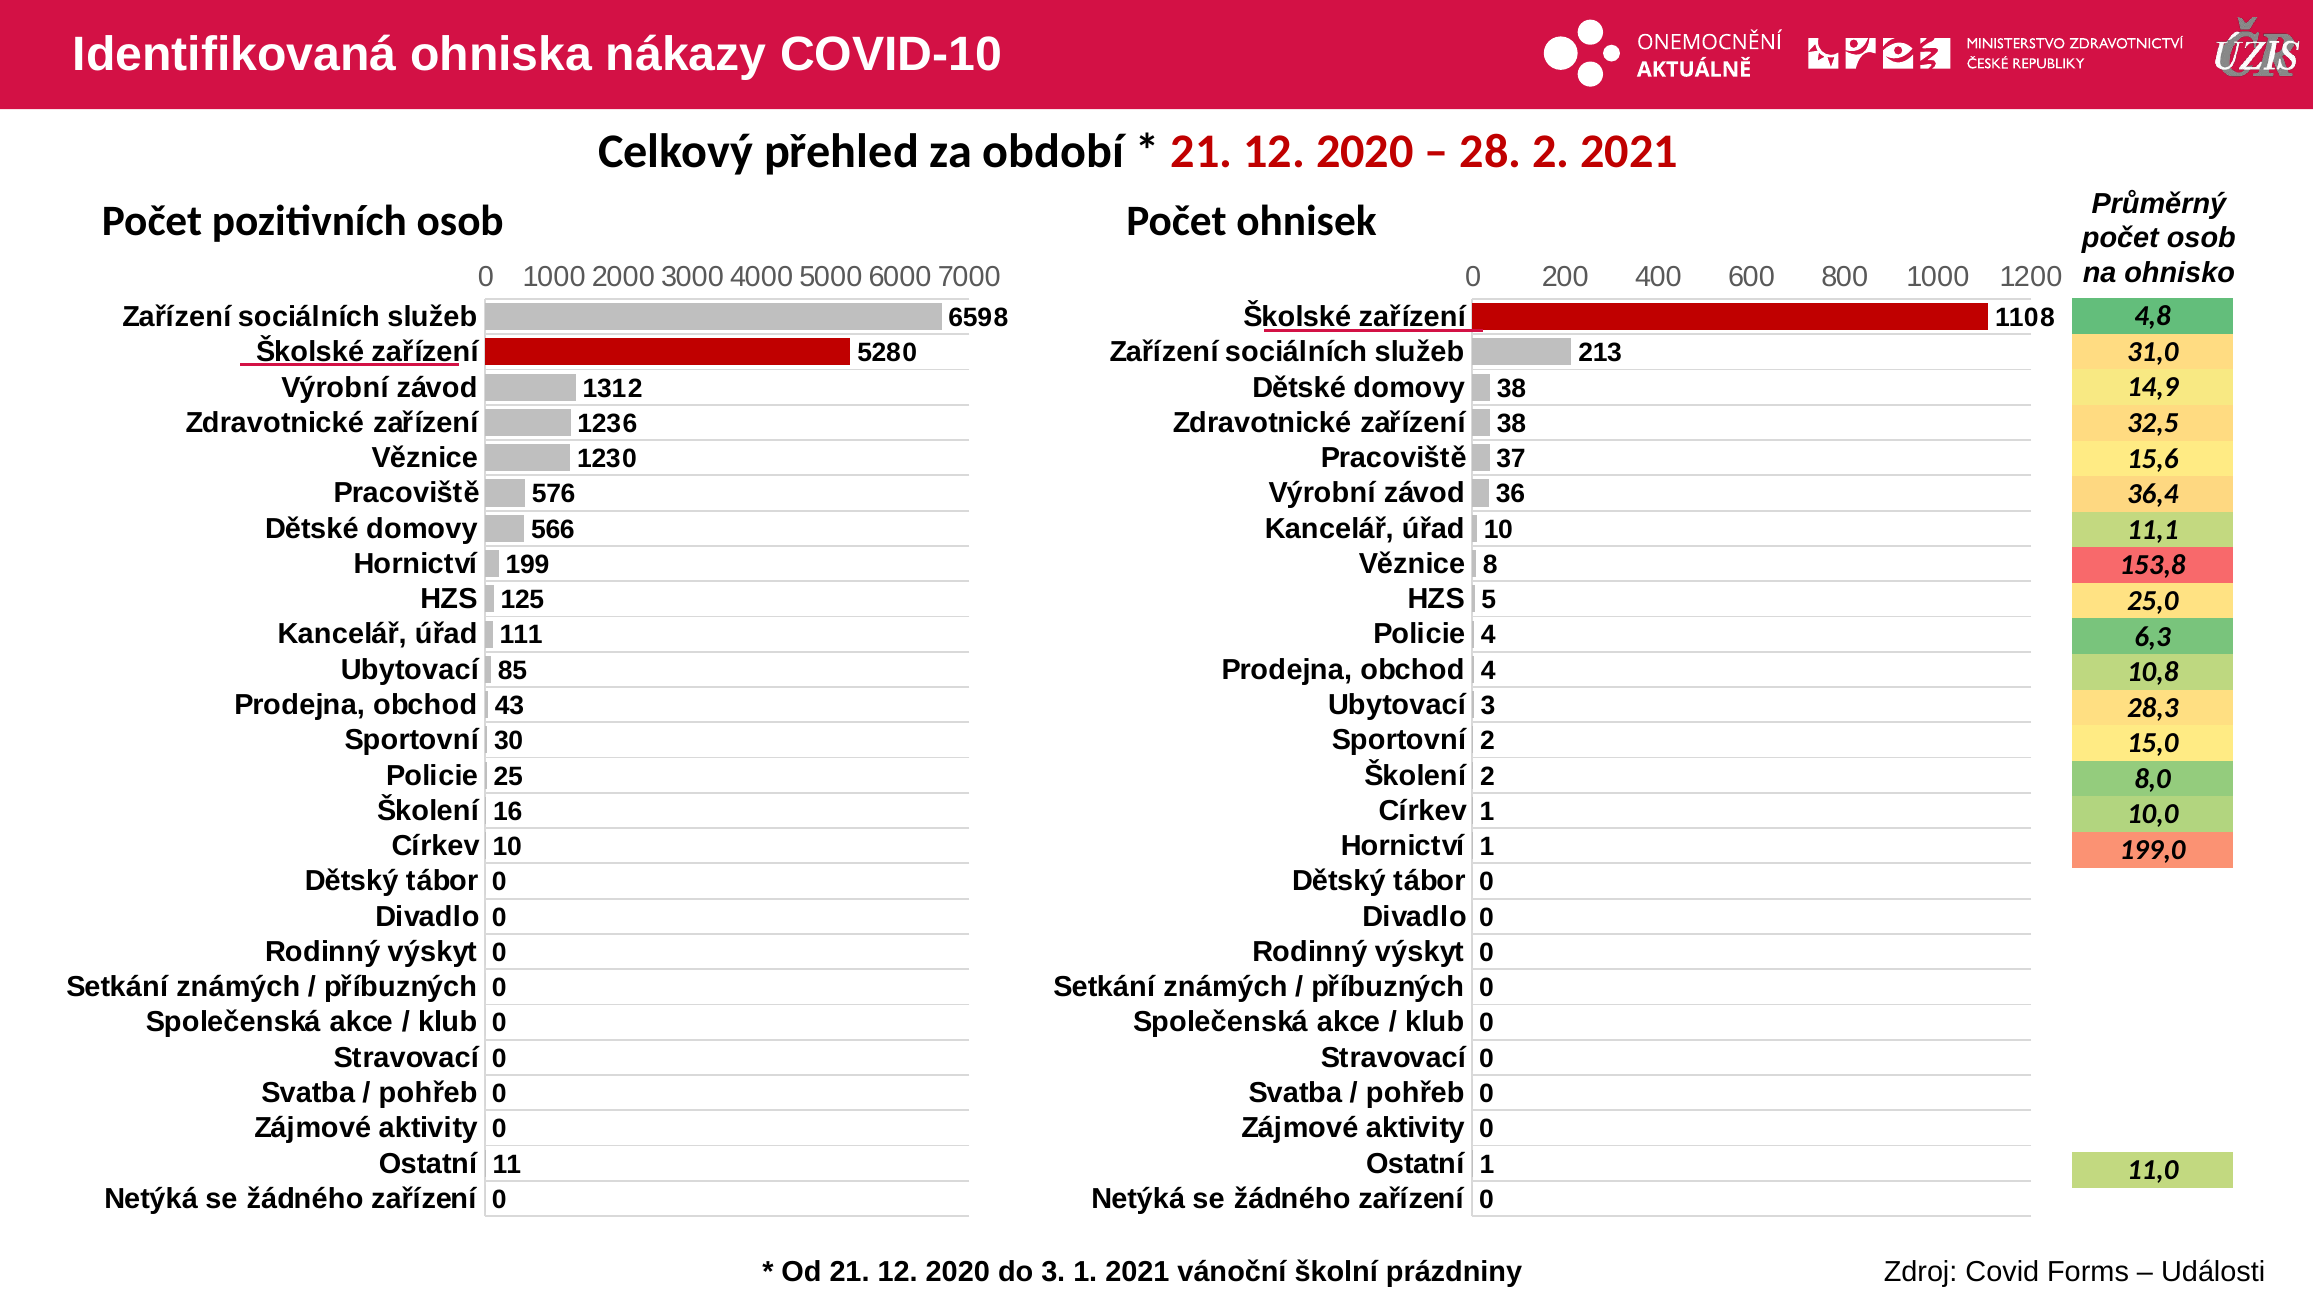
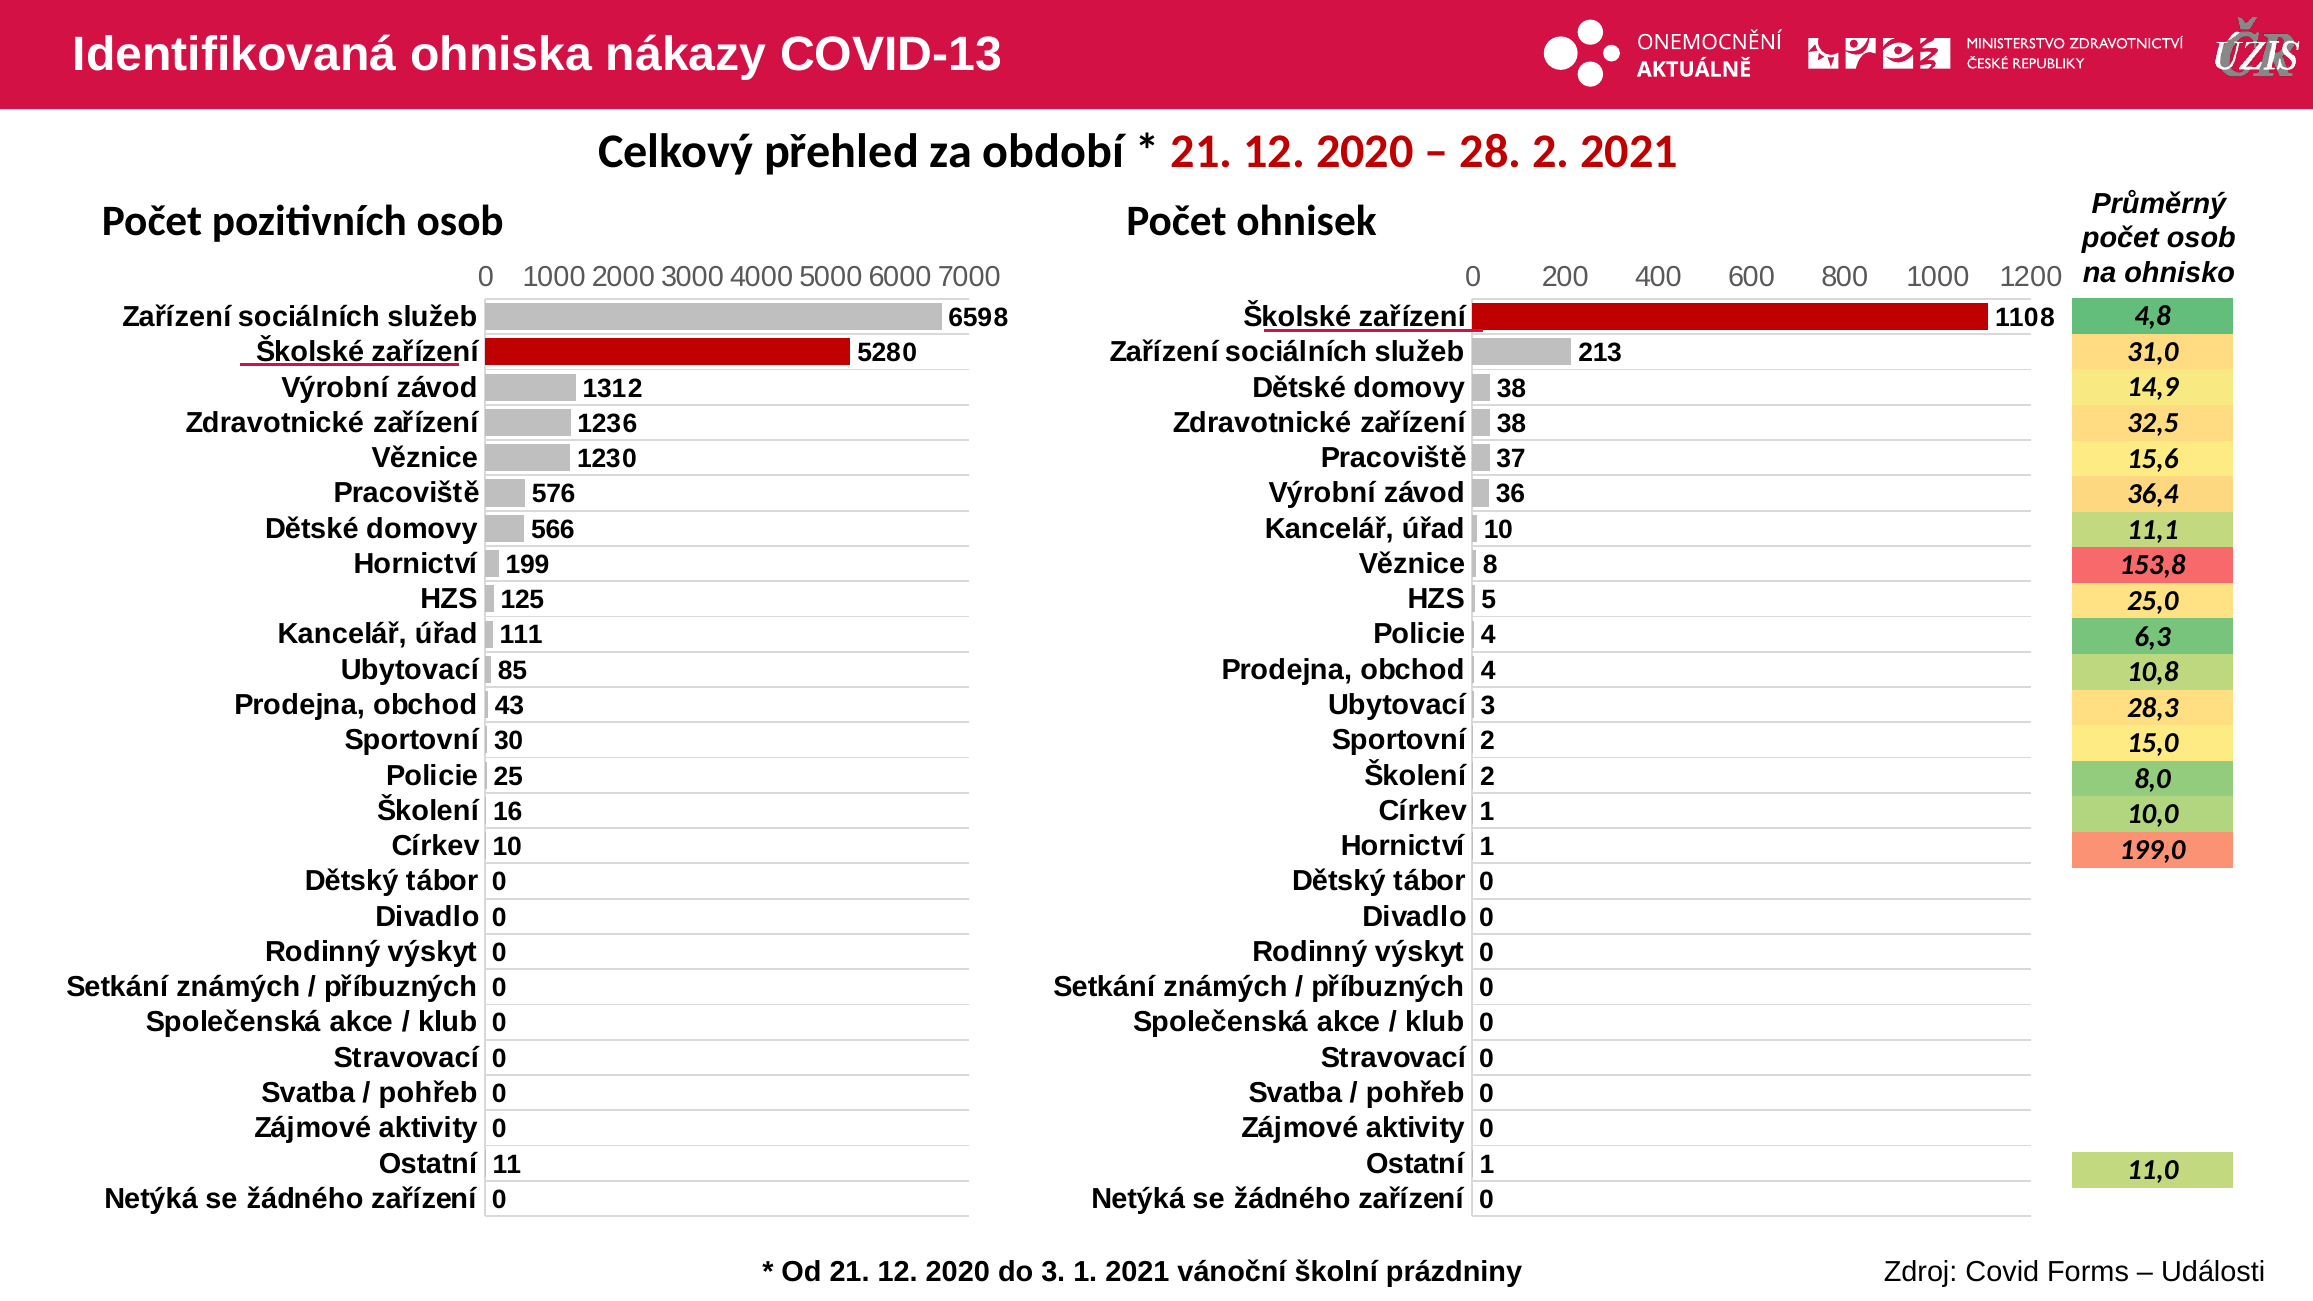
COVID-10: COVID-10 -> COVID-13 (891, 54)
